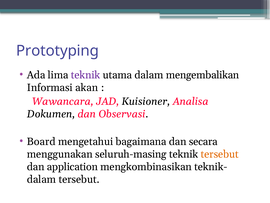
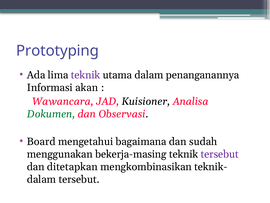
mengembalikan: mengembalikan -> penanganannya (203, 75)
Dokumen colour: black -> green (51, 114)
secara: secara -> sudah (203, 141)
seluruh-masing: seluruh-masing -> bekerja-masing (131, 154)
tersebut colour: orange -> purple (220, 154)
application: application -> ditetapkan (72, 166)
